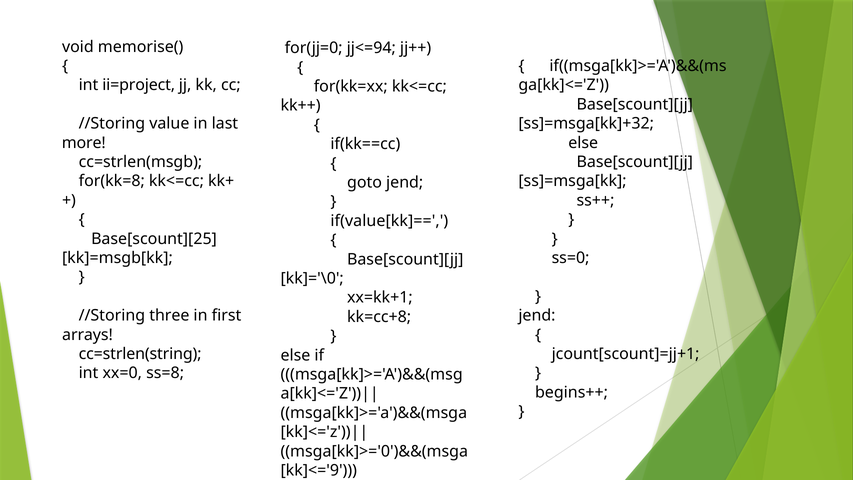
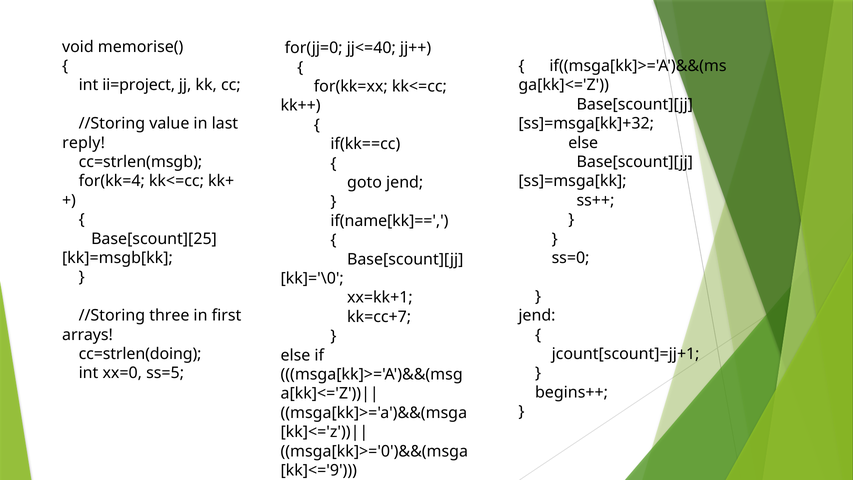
jj<=94: jj<=94 -> jj<=40 (371, 48)
more: more -> reply (84, 143)
for(kk=8: for(kk=8 -> for(kk=4 (112, 181)
if(value[kk]==: if(value[kk]== -> if(name[kk]== (389, 221)
kk=cc+8: kk=cc+8 -> kk=cc+7 (379, 317)
cc=strlen(string: cc=strlen(string -> cc=strlen(doing (140, 354)
ss=8: ss=8 -> ss=5 (165, 373)
